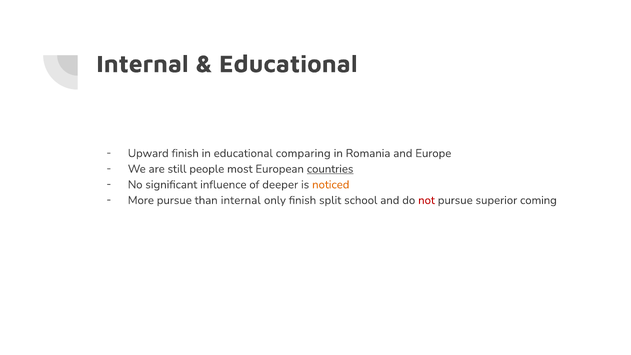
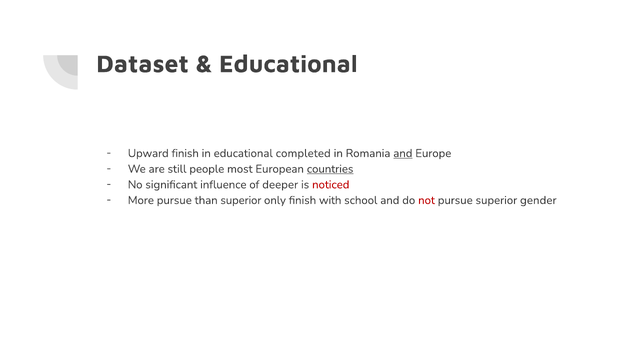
Internal: Internal -> Dataset (142, 64)
comparing: comparing -> completed (303, 153)
and underline: none -> present (403, 153)
noticed colour: orange -> red (331, 185)
than internal: internal -> superior (241, 200)
split: split -> with (330, 200)
coming: coming -> gender (538, 200)
